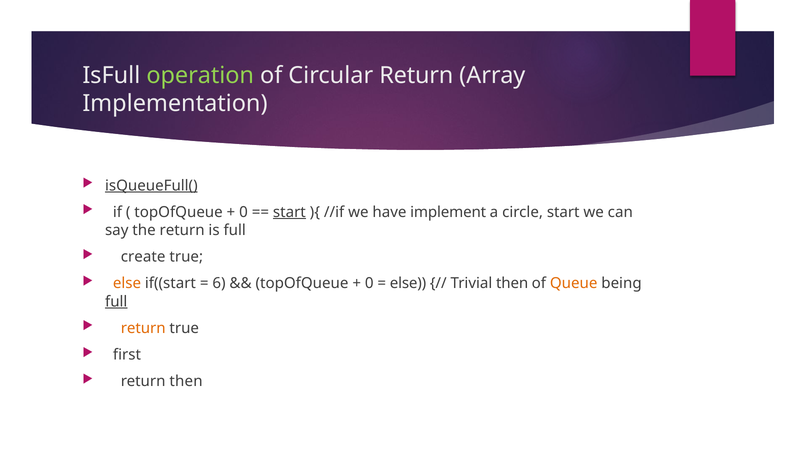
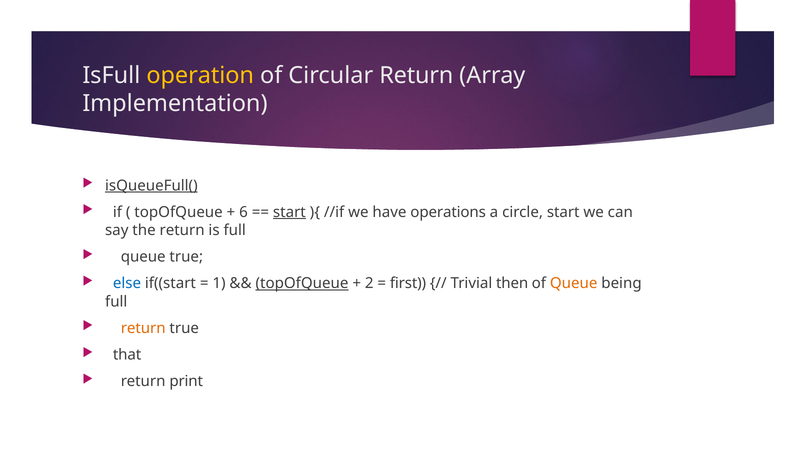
operation colour: light green -> yellow (200, 75)
0: 0 -> 6 (244, 212)
implement: implement -> operations (448, 212)
create: create -> queue (143, 256)
else colour: orange -> blue (127, 283)
6: 6 -> 1 (219, 283)
topOfQueue underline: none -> present (302, 283)
0: 0 -> 2 (369, 283)
else: else -> first (408, 283)
full underline: present -> none (116, 301)
first: first -> that (127, 354)
return then: then -> print (186, 381)
